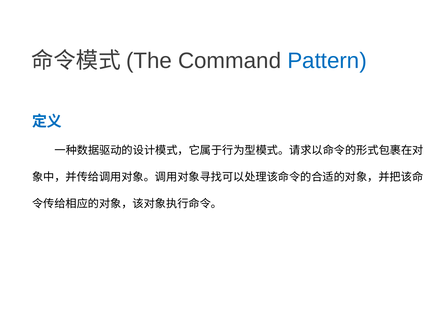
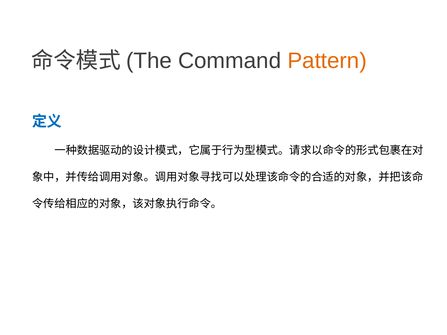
Pattern colour: blue -> orange (327, 61)
